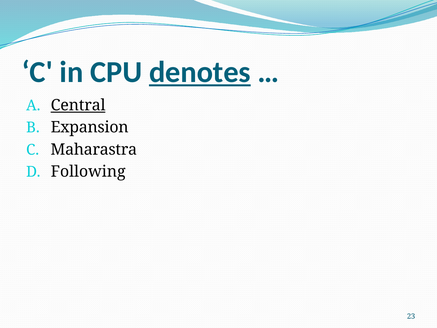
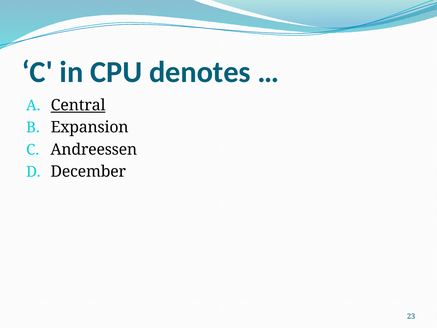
denotes underline: present -> none (200, 72)
Maharastra: Maharastra -> Andreessen (94, 149)
Following: Following -> December (88, 171)
